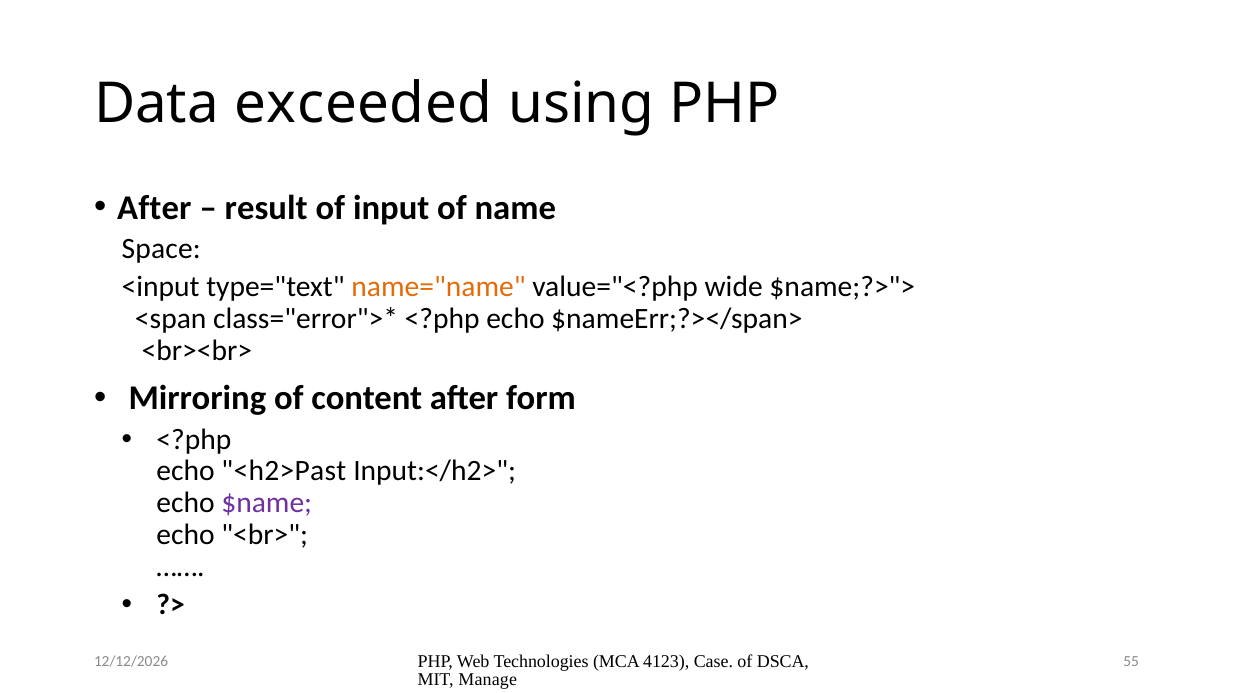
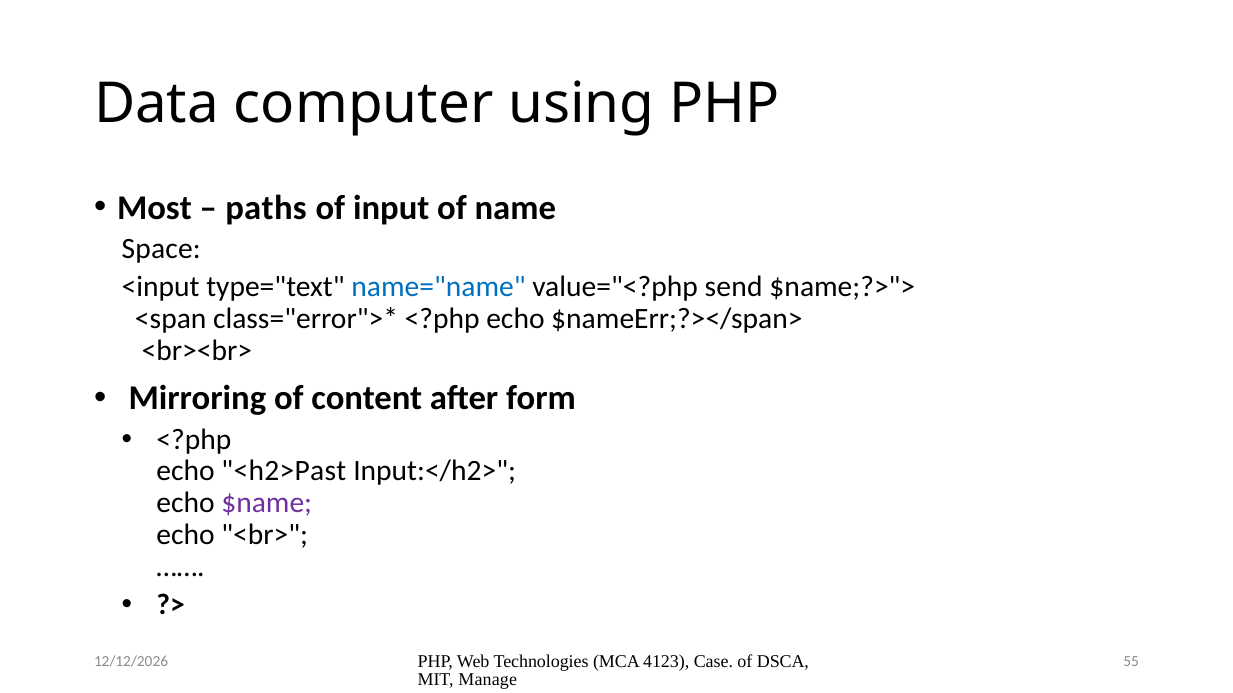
exceeded: exceeded -> computer (364, 104)
After: After -> Most (154, 208)
result: result -> paths (266, 208)
name="name colour: orange -> blue (439, 287)
wide: wide -> send (734, 287)
